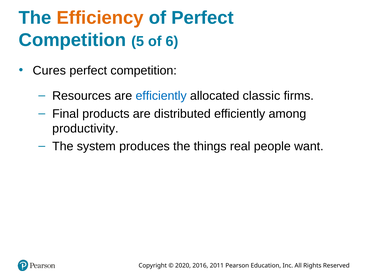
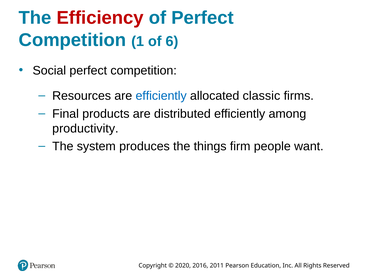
Efficiency colour: orange -> red (100, 18)
5: 5 -> 1 (138, 41)
Cures: Cures -> Social (49, 71)
real: real -> firm (240, 146)
